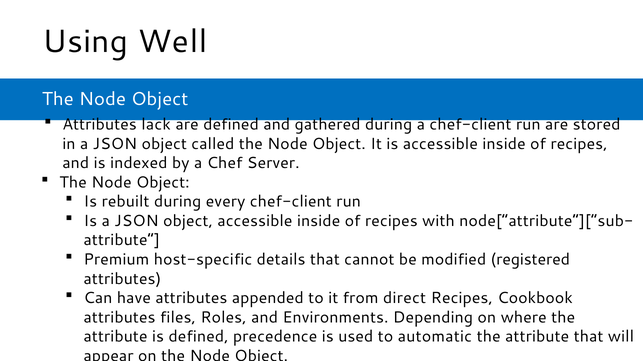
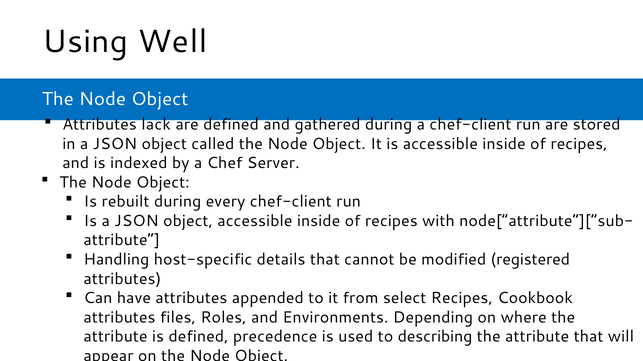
Premium: Premium -> Handling (116, 260)
direct: direct -> select (405, 299)
automatic: automatic -> describing (435, 337)
